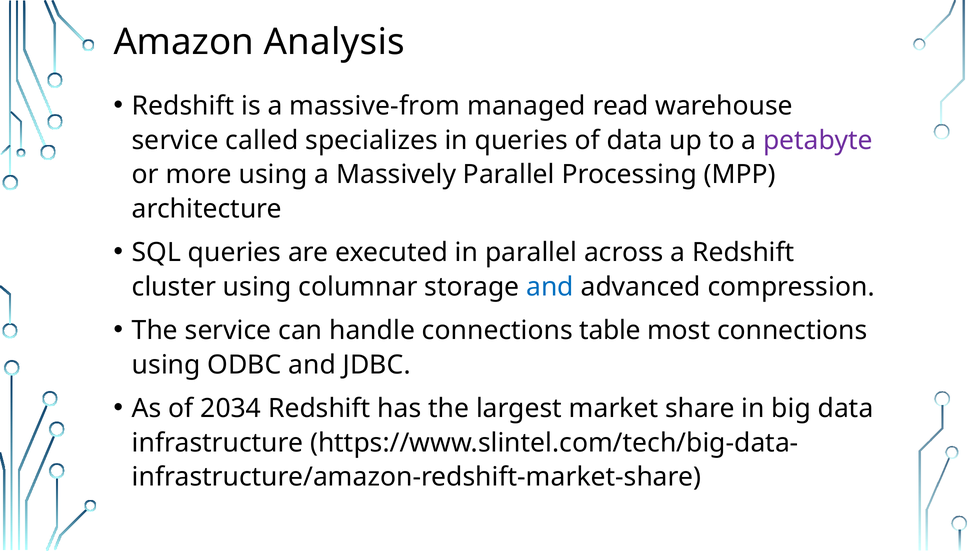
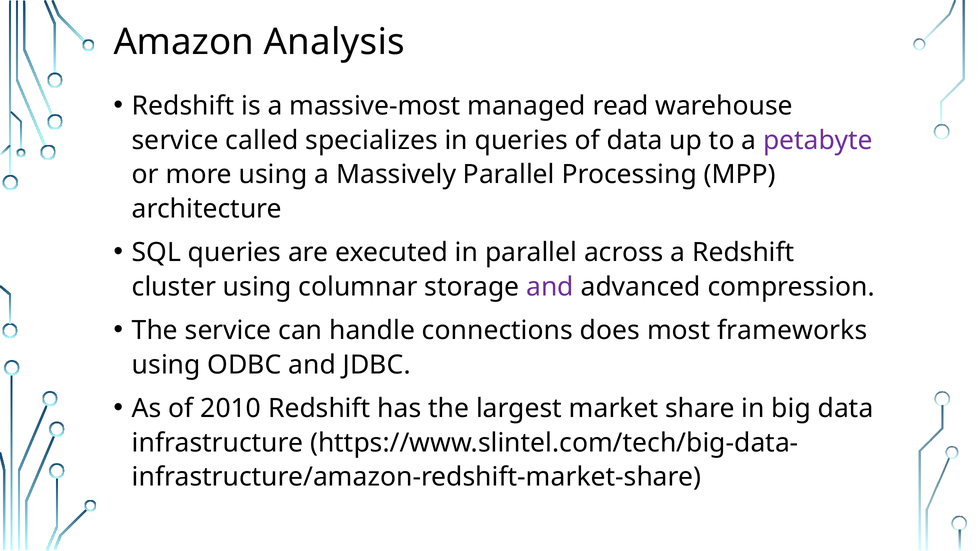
massive-from: massive-from -> massive-most (375, 106)
and colour: blue -> purple (550, 287)
table: table -> does (610, 330)
most connections: connections -> frameworks (792, 330)
2034: 2034 -> 2010 (231, 408)
